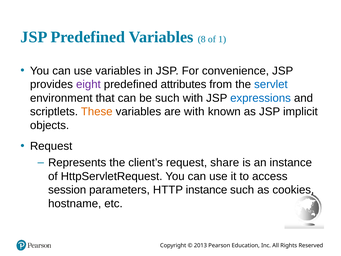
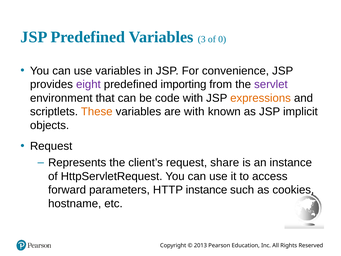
8: 8 -> 3 (202, 39)
1: 1 -> 0 (222, 39)
attributes: attributes -> importing (184, 84)
servlet colour: blue -> purple (271, 84)
be such: such -> code (167, 98)
expressions colour: blue -> orange (261, 98)
session: session -> forward (67, 190)
